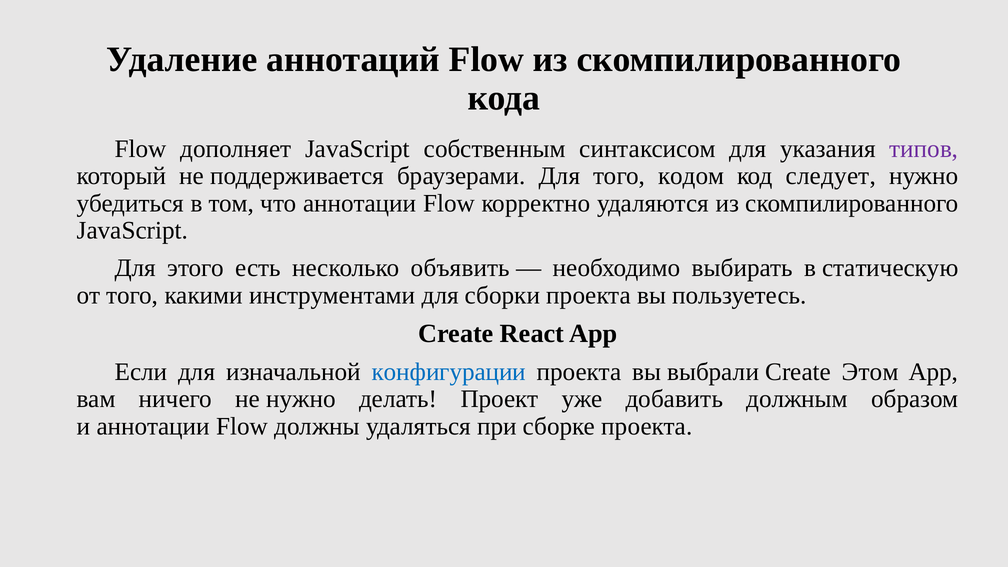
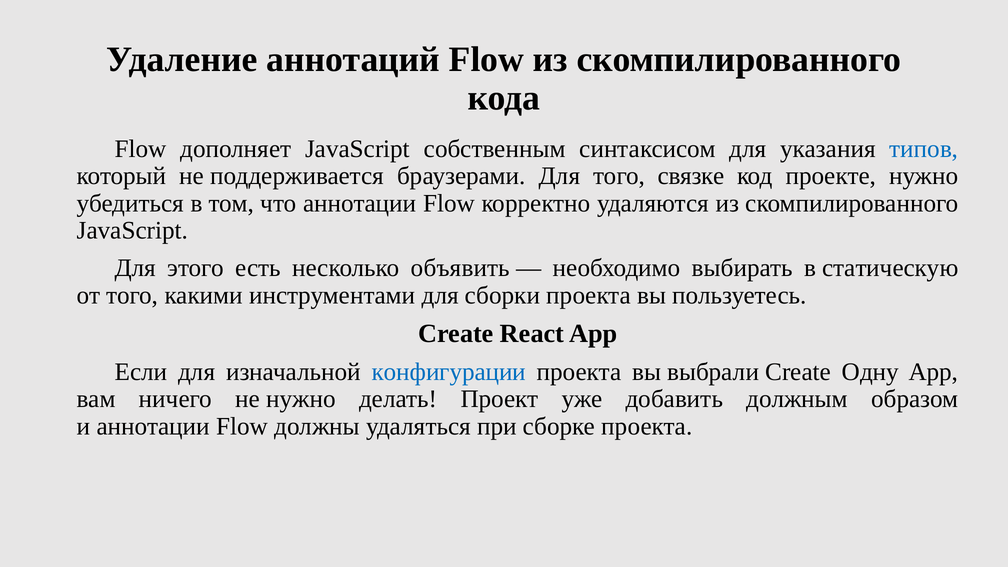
типов colour: purple -> blue (924, 149)
кодом: кодом -> связке (691, 176)
следует: следует -> проекте (831, 176)
Этом: Этом -> Одну (870, 372)
